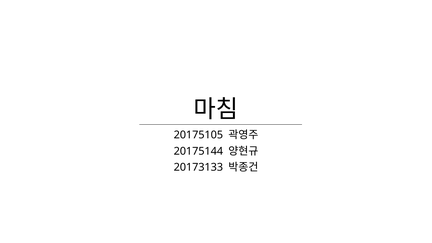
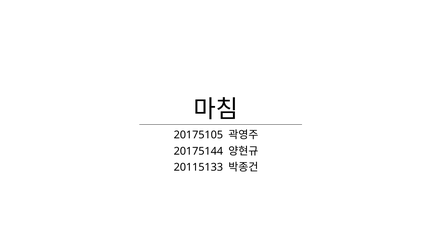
20173133: 20173133 -> 20115133 (198, 167)
